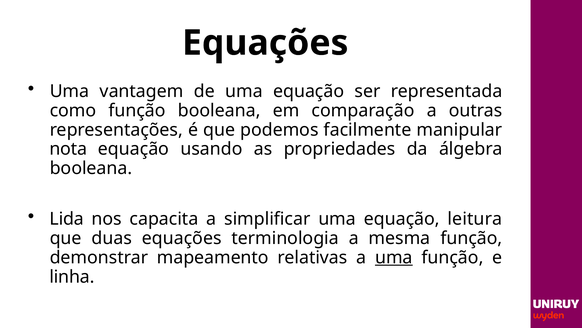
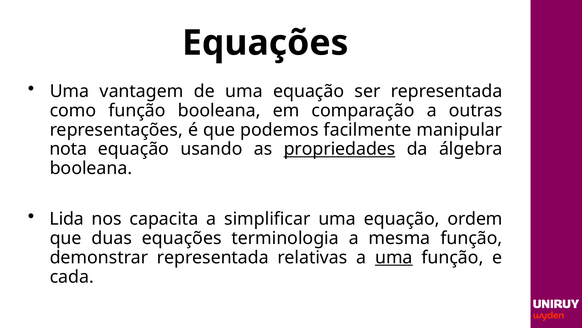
propriedades underline: none -> present (340, 149)
leitura: leitura -> ordem (475, 219)
demonstrar mapeamento: mapeamento -> representada (213, 257)
linha: linha -> cada (72, 276)
